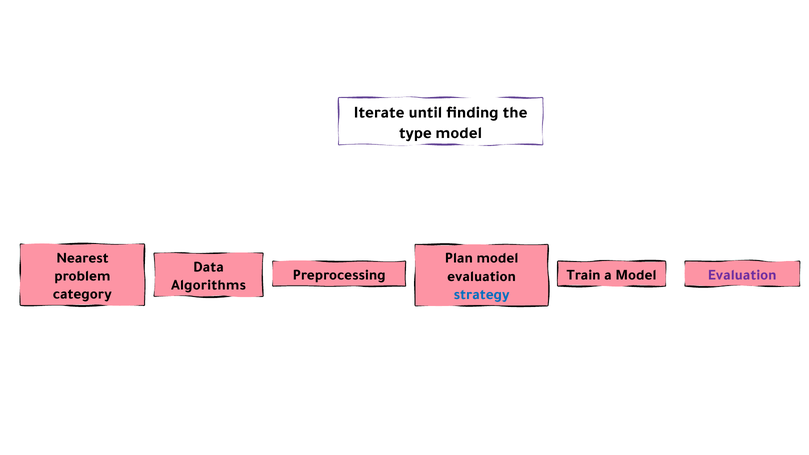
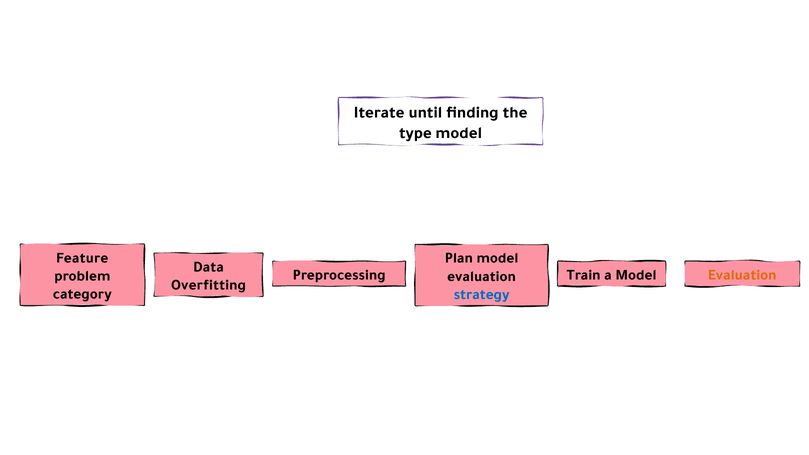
Nearest: Nearest -> Feature (82, 258)
Evaluation colour: purple -> orange (742, 275)
Algorithms: Algorithms -> Overfitting (209, 285)
